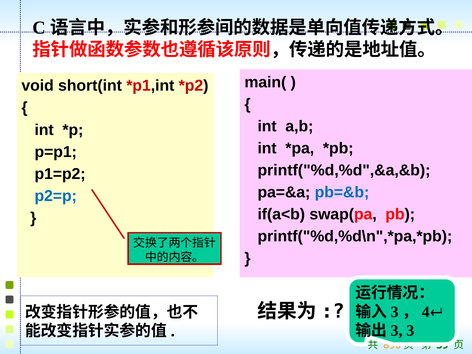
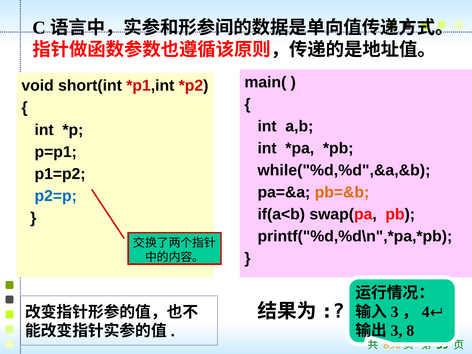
printf("%d,%d",&a,&b: printf("%d,%d",&a,&b -> while("%d,%d",&a,&b (344, 170)
pb=&b colour: blue -> orange (342, 192)
3: 3 -> 8 (410, 331)
